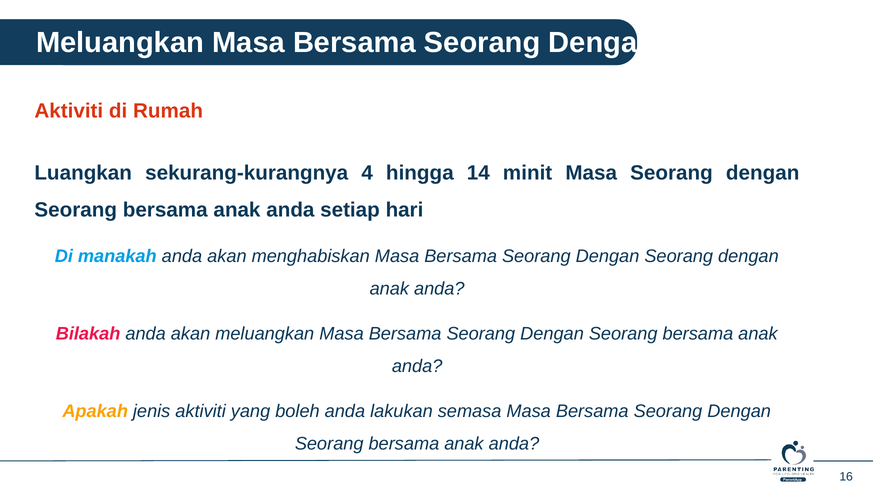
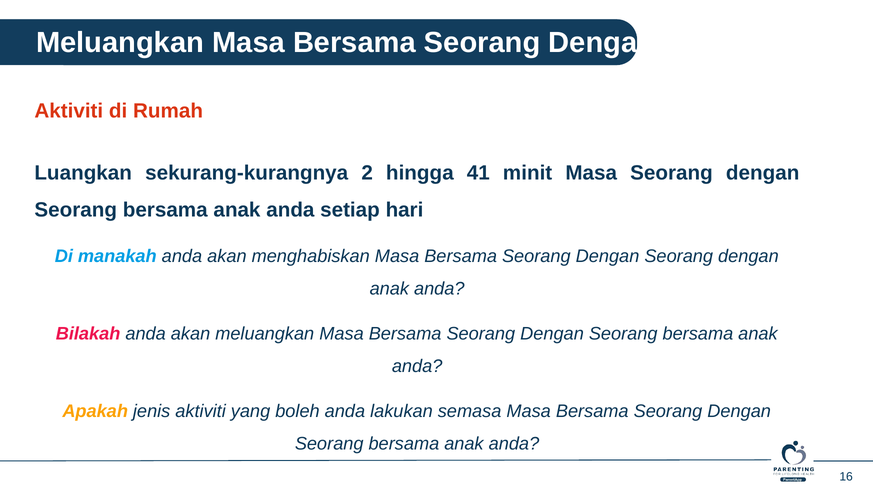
4: 4 -> 2 (367, 173)
14: 14 -> 41 (478, 173)
